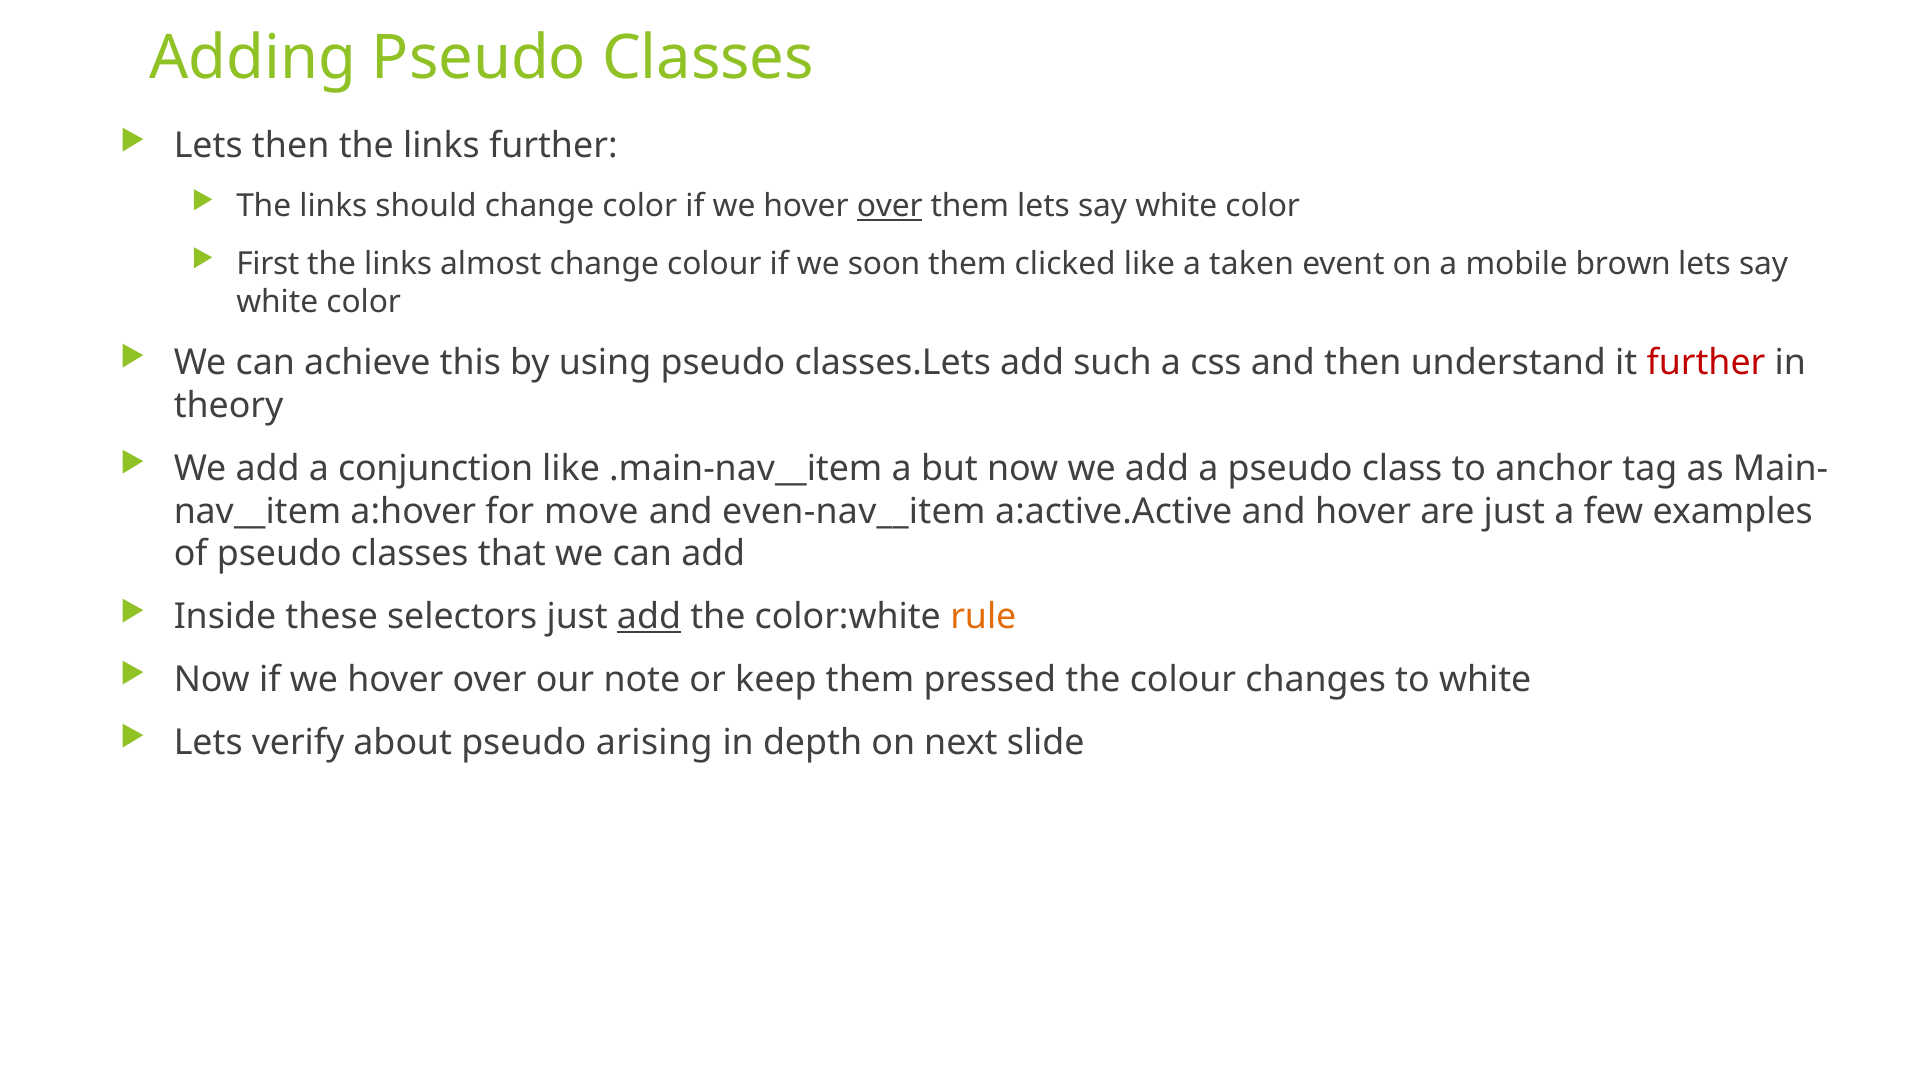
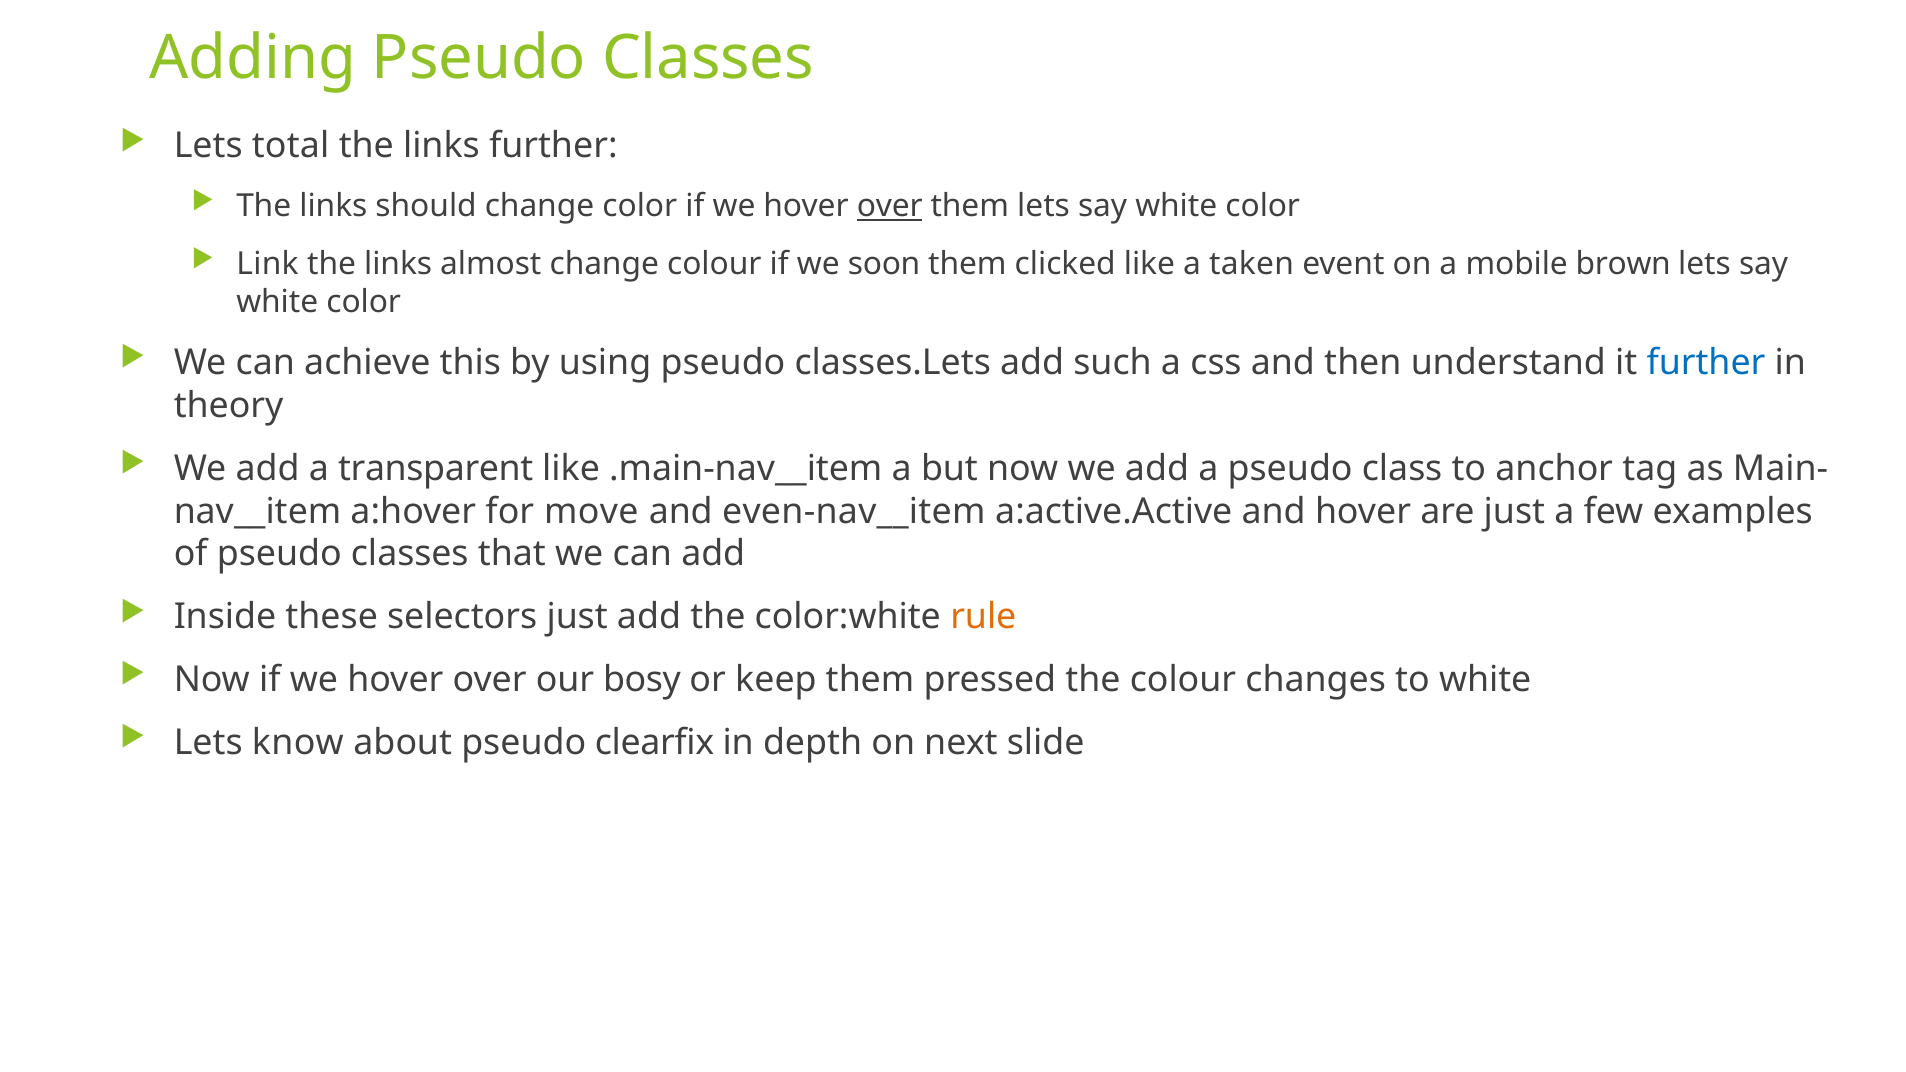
Lets then: then -> total (291, 146)
First: First -> Link (268, 264)
further colour: red -> blue (1706, 363)
conjunction: conjunction -> transparent (436, 468)
add underline: present -> none (649, 617)
note: note -> bosy (642, 680)
verify: verify -> know (298, 742)
arising: arising -> clearfix (655, 742)
